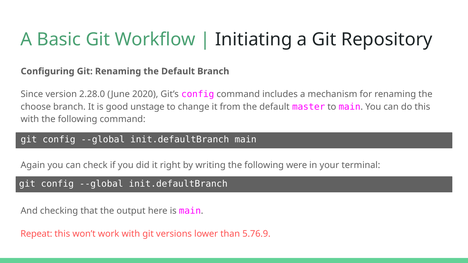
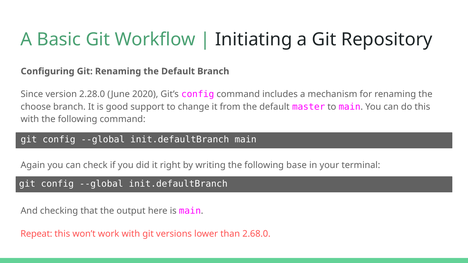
unstage: unstage -> support (147, 107)
were: were -> base (297, 165)
5.76.9: 5.76.9 -> 2.68.0 (256, 234)
